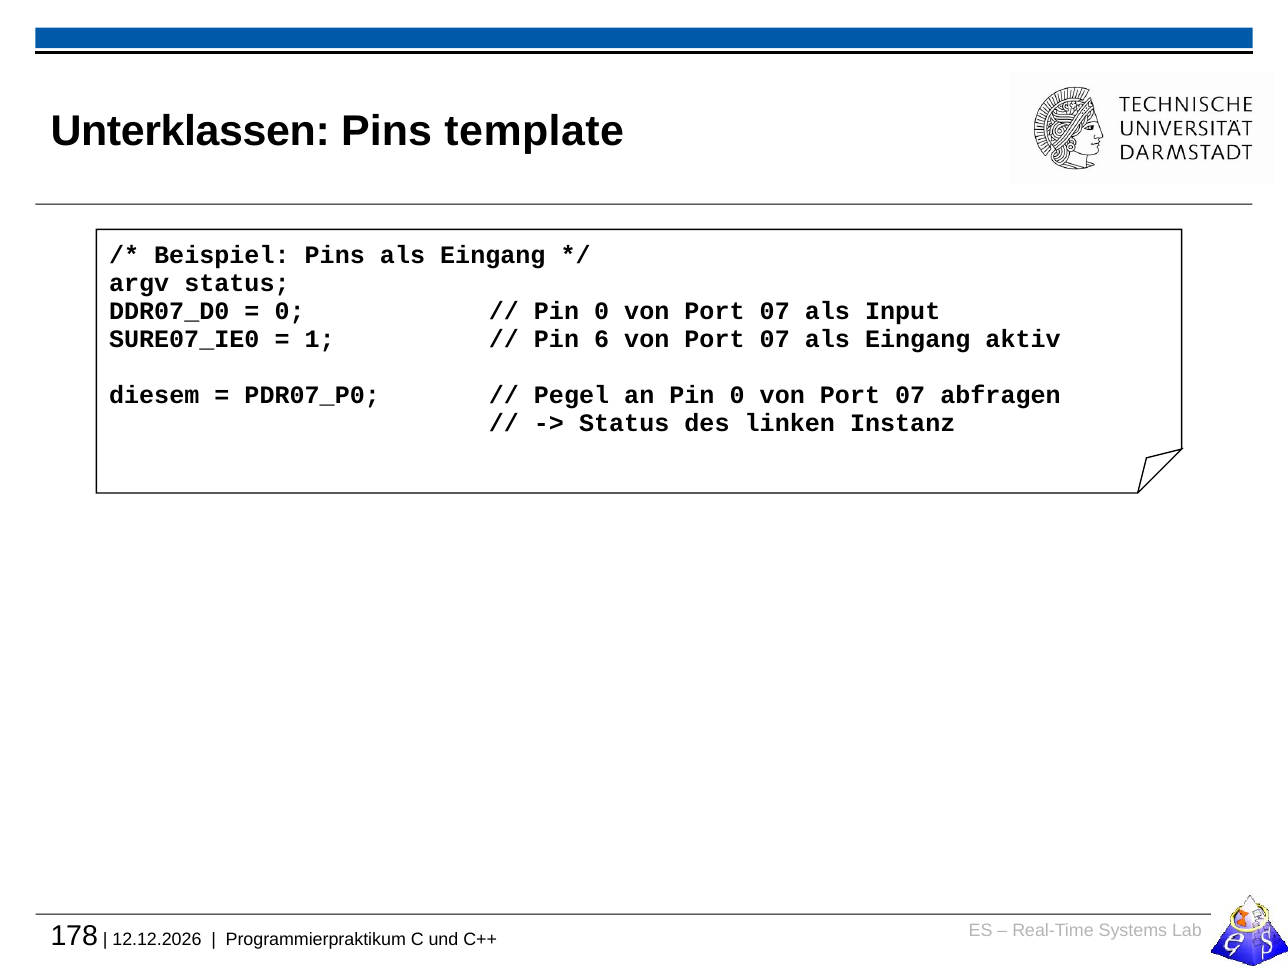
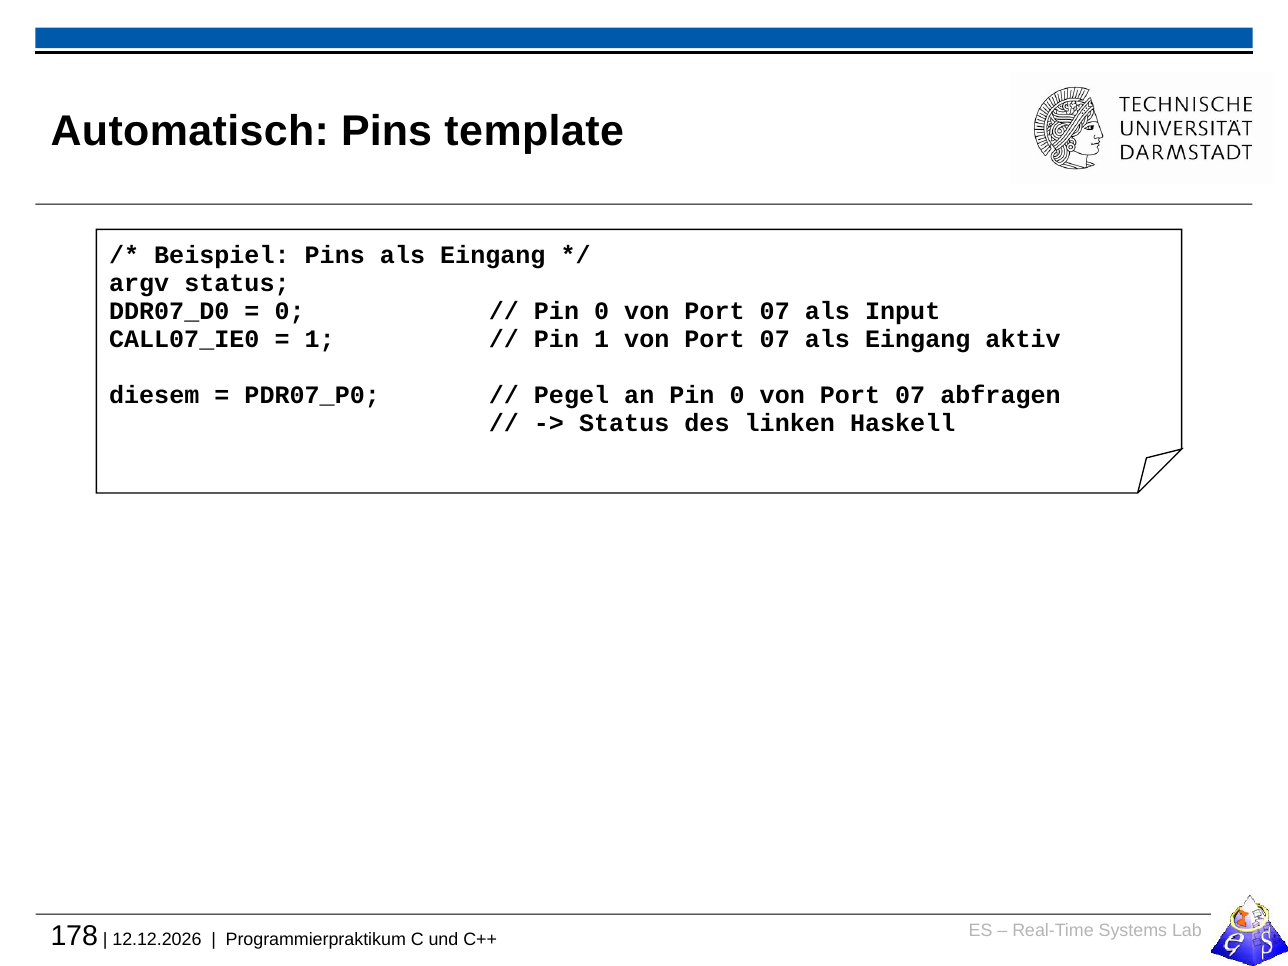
Unterklassen: Unterklassen -> Automatisch (190, 131)
SURE07_IE0: SURE07_IE0 -> CALL07_IE0 (184, 339)
Pin 6: 6 -> 1 (602, 339)
Instanz: Instanz -> Haskell (903, 423)
